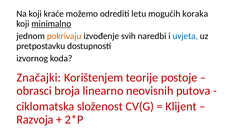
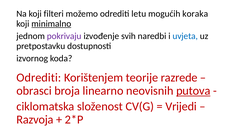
kraće: kraće -> filteri (54, 14)
pokrivaju colour: orange -> purple (64, 36)
Značajki: Značajki -> Odrediti (39, 78)
postoje: postoje -> razrede (179, 78)
putova underline: none -> present (193, 91)
Klijent: Klijent -> Vrijedi (181, 106)
